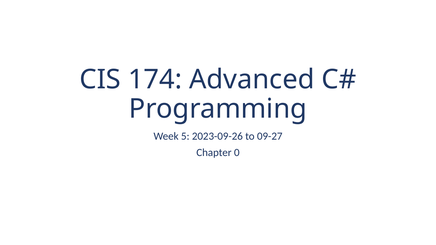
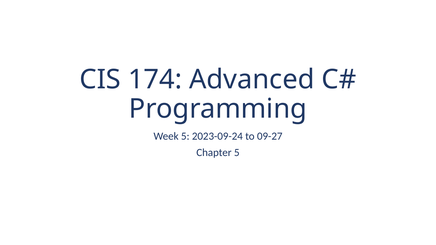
2023-09-26: 2023-09-26 -> 2023-09-24 (217, 136)
Chapter 0: 0 -> 5 (237, 153)
